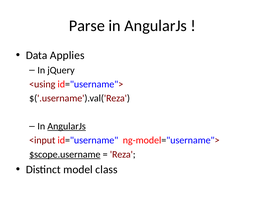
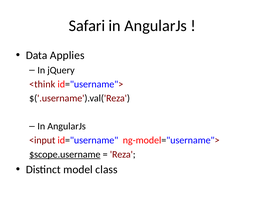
Parse: Parse -> Safari (87, 26)
<using: <using -> <think (42, 84)
AngularJs underline: present -> none (67, 126)
